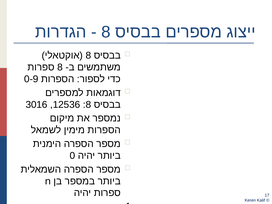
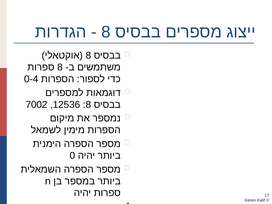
0-9: 0-9 -> 0-4 (31, 79)
3016: 3016 -> 7002 (37, 105)
